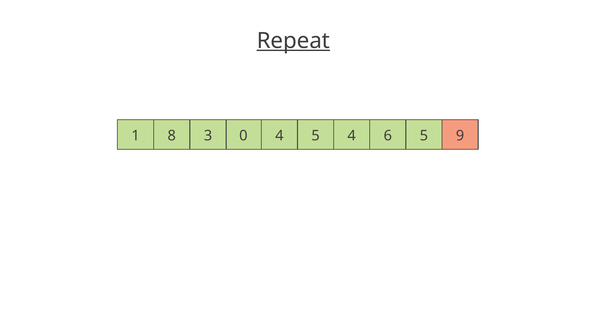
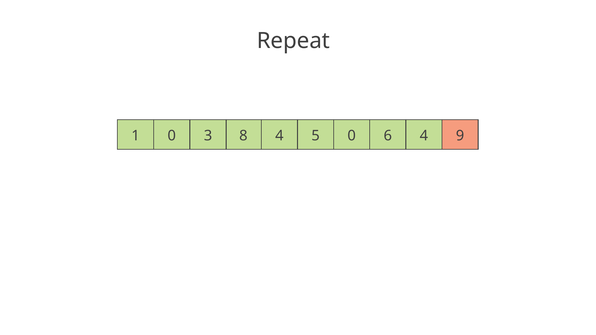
Repeat underline: present -> none (293, 41)
1 8: 8 -> 0 (172, 136)
0: 0 -> 8 (243, 136)
5 4: 4 -> 0 (352, 136)
6 5: 5 -> 4 (424, 136)
